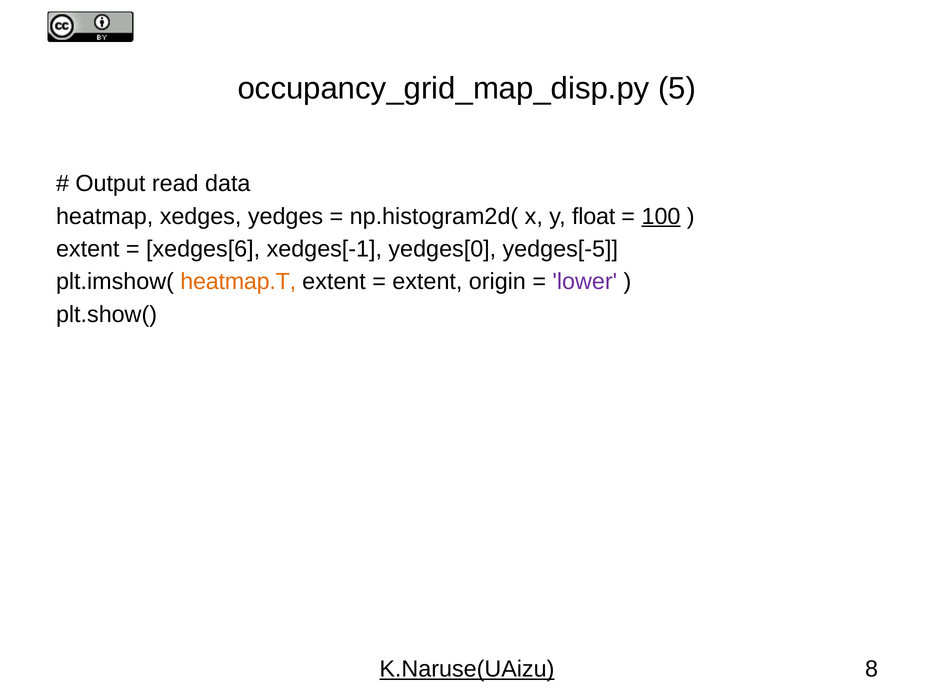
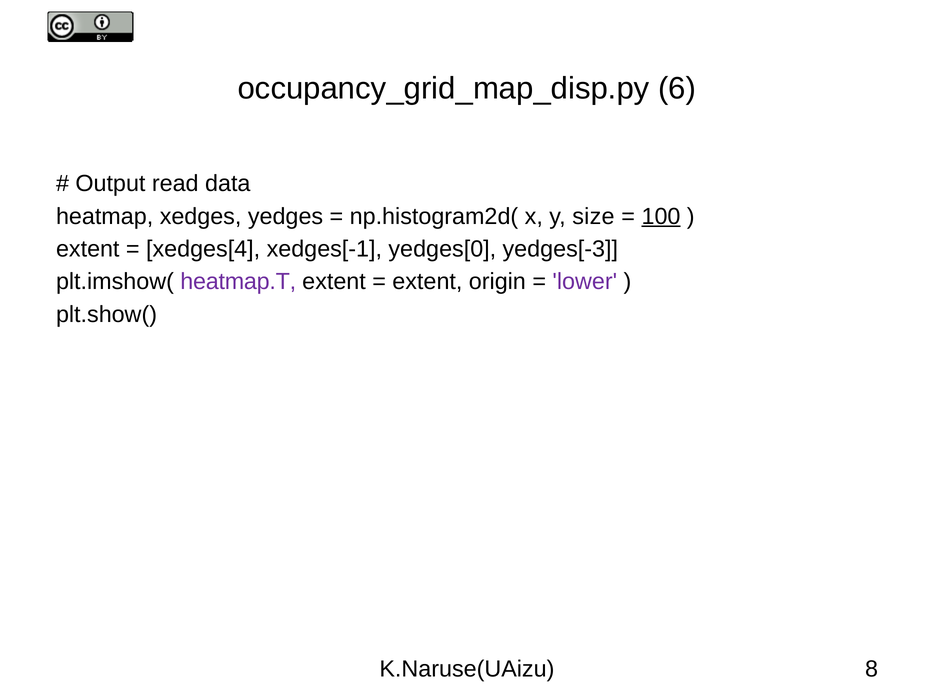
5: 5 -> 6 (677, 89)
float: float -> size (593, 216)
xedges[6: xedges[6 -> xedges[4 (203, 249)
yedges[-5: yedges[-5 -> yedges[-3 (560, 249)
heatmap.T colour: orange -> purple (238, 282)
K.Naruse(UAizu underline: present -> none (467, 670)
